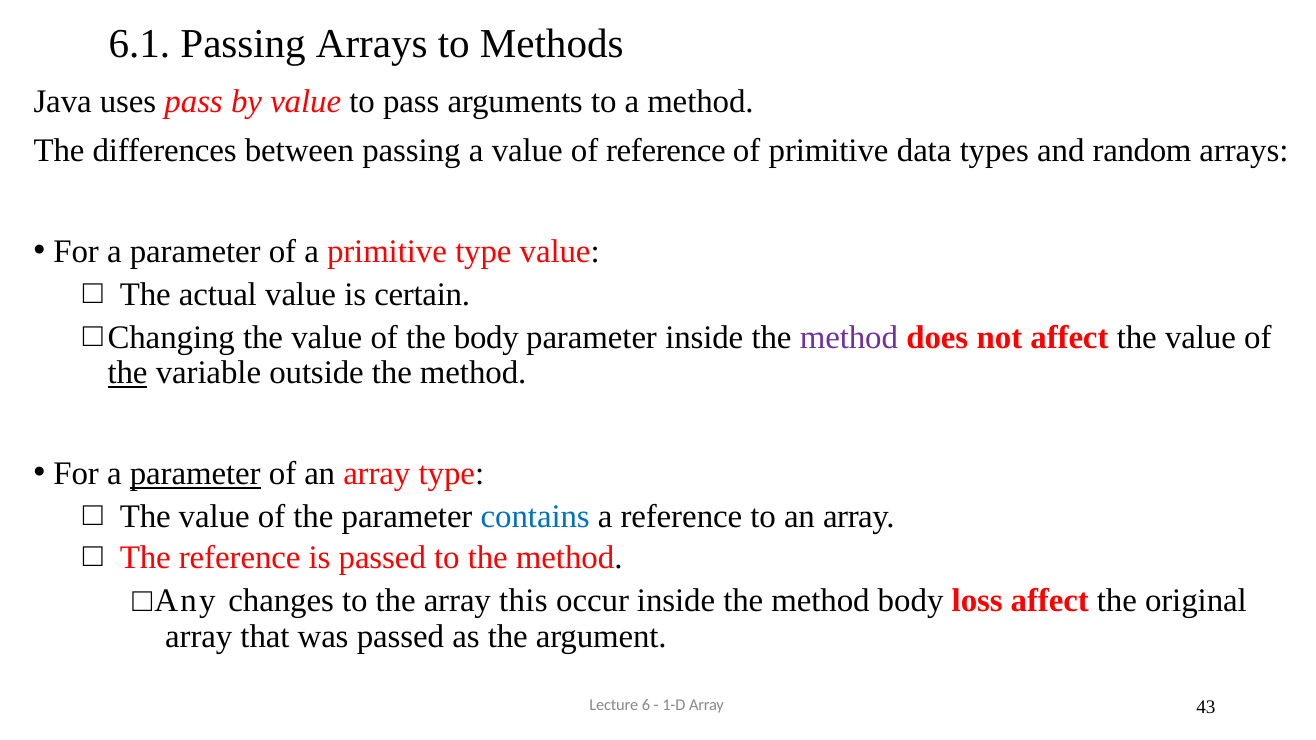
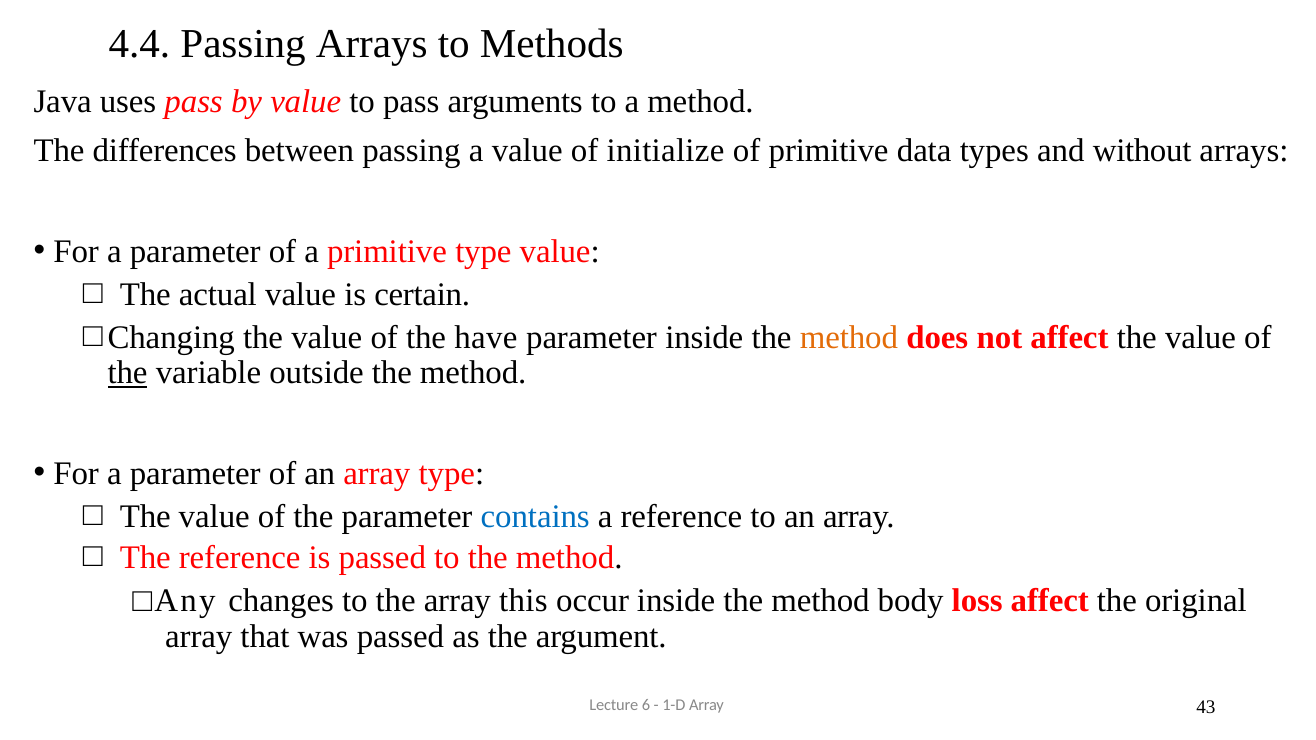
6.1: 6.1 -> 4.4 (139, 44)
of reference: reference -> initialize (666, 151)
random: random -> without (1142, 151)
the body: body -> have (486, 338)
method colour: purple -> orange (849, 338)
parameter underline: present -> none (195, 474)
